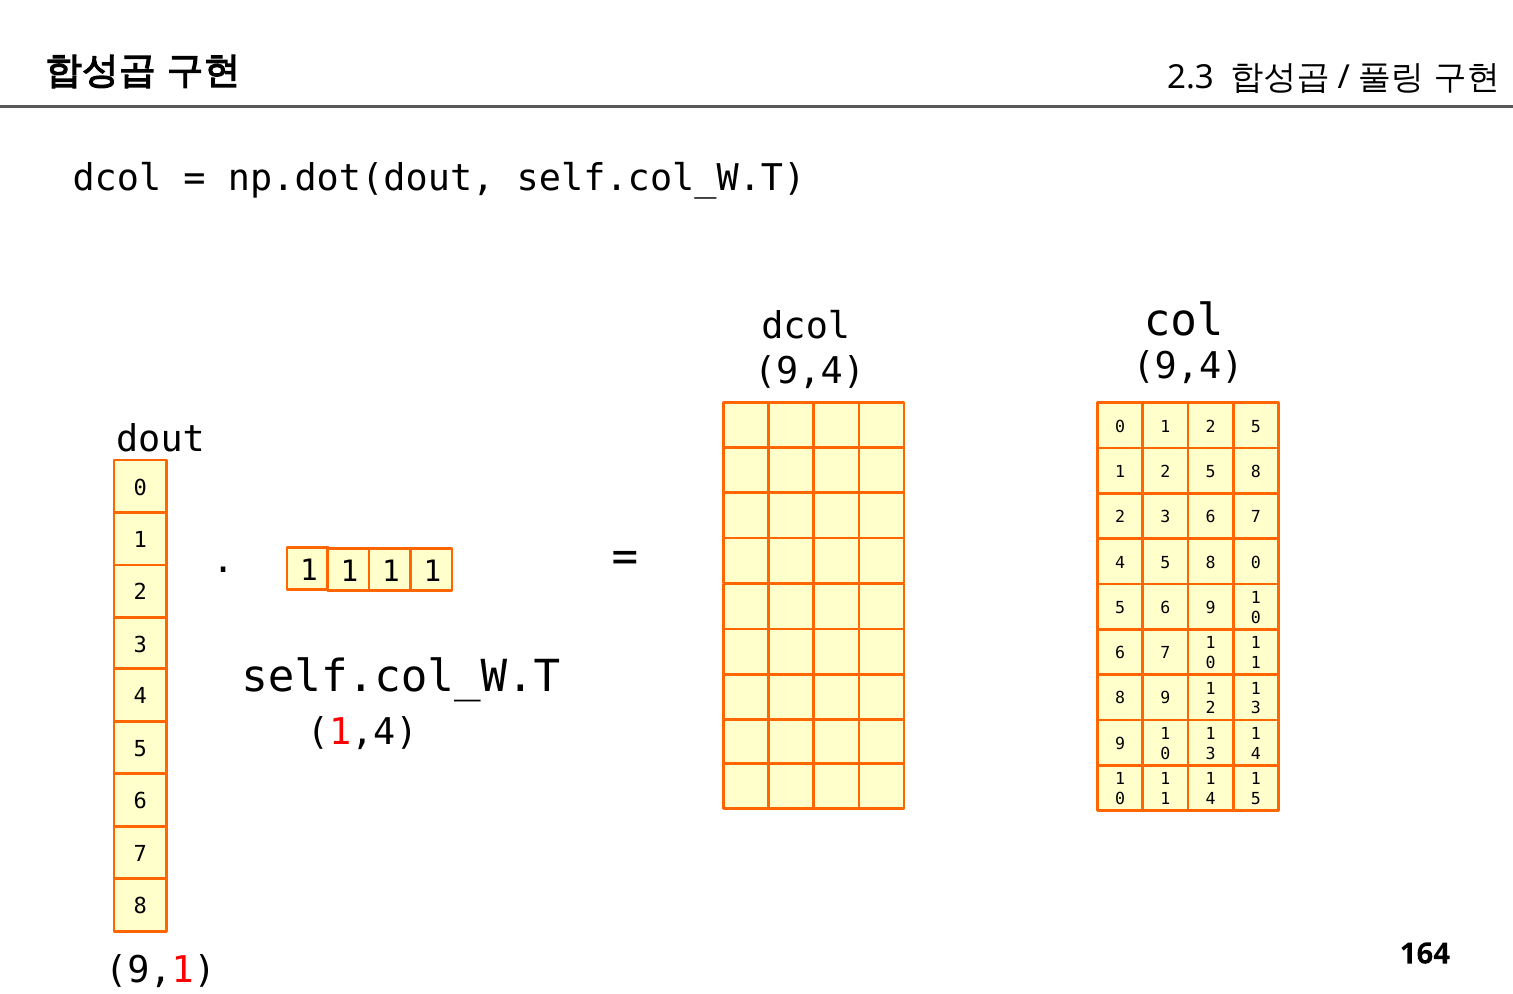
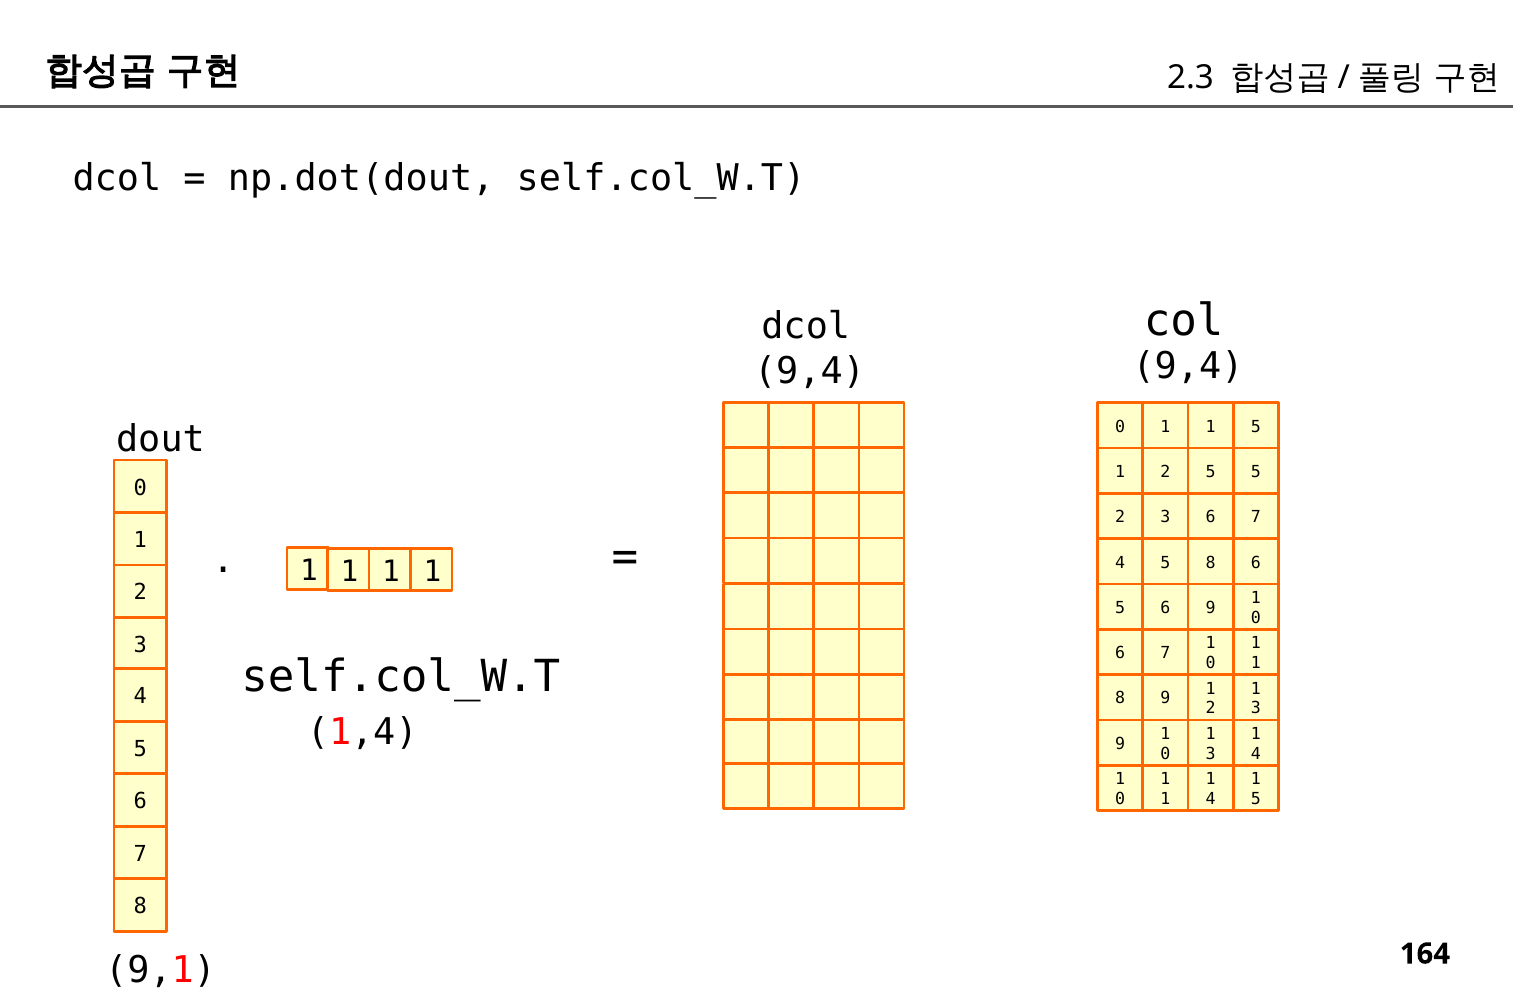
2: 2 -> 1 (1211, 427)
2 5 8: 8 -> 5 (1256, 472)
5 8 0: 0 -> 6 (1256, 562)
